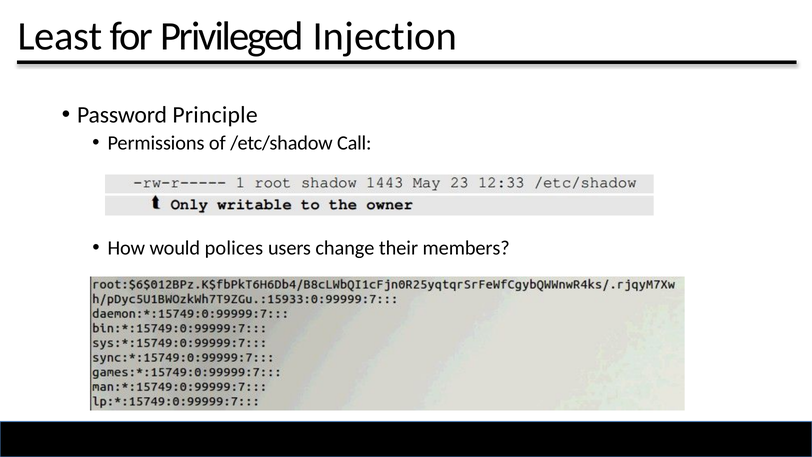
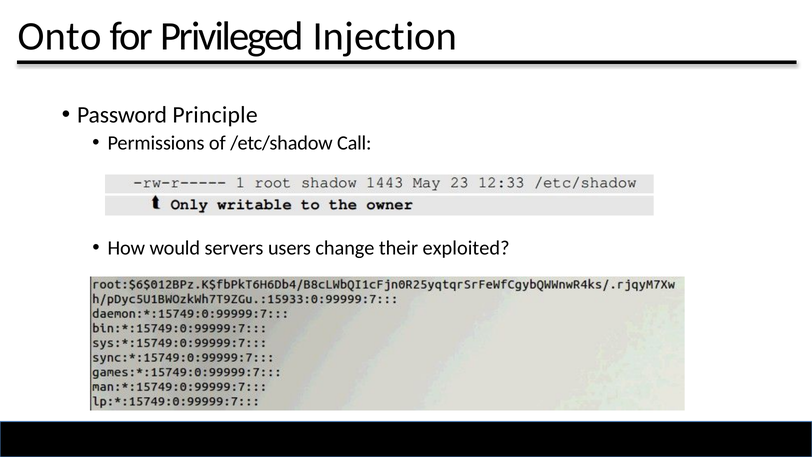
Least: Least -> Onto (60, 36)
polices: polices -> servers (234, 248)
members: members -> exploited (466, 248)
